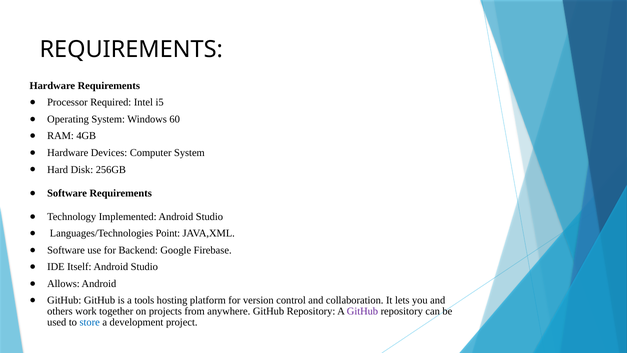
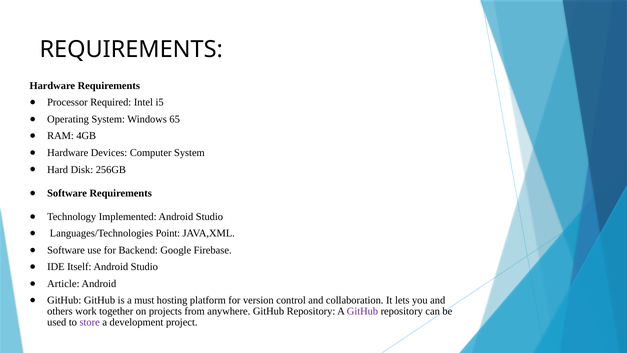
60: 60 -> 65 (175, 119)
Allows: Allows -> Article (63, 284)
tools: tools -> must (144, 300)
store colour: blue -> purple (90, 322)
